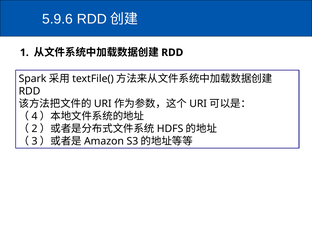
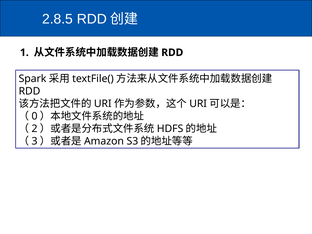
5.9.6: 5.9.6 -> 2.8.5 (58, 19)
4: 4 -> 0 (35, 116)
